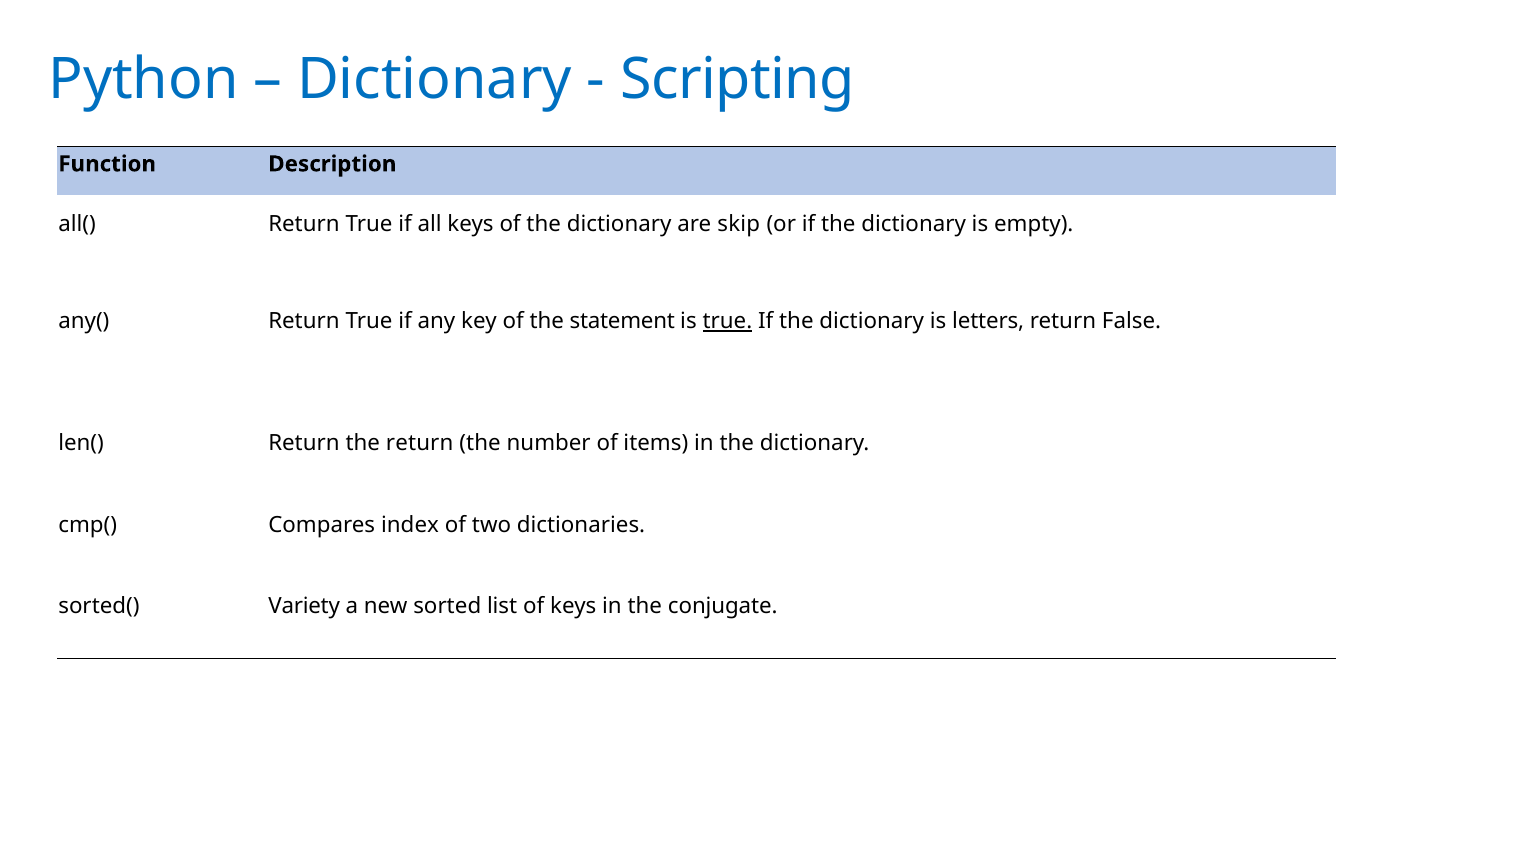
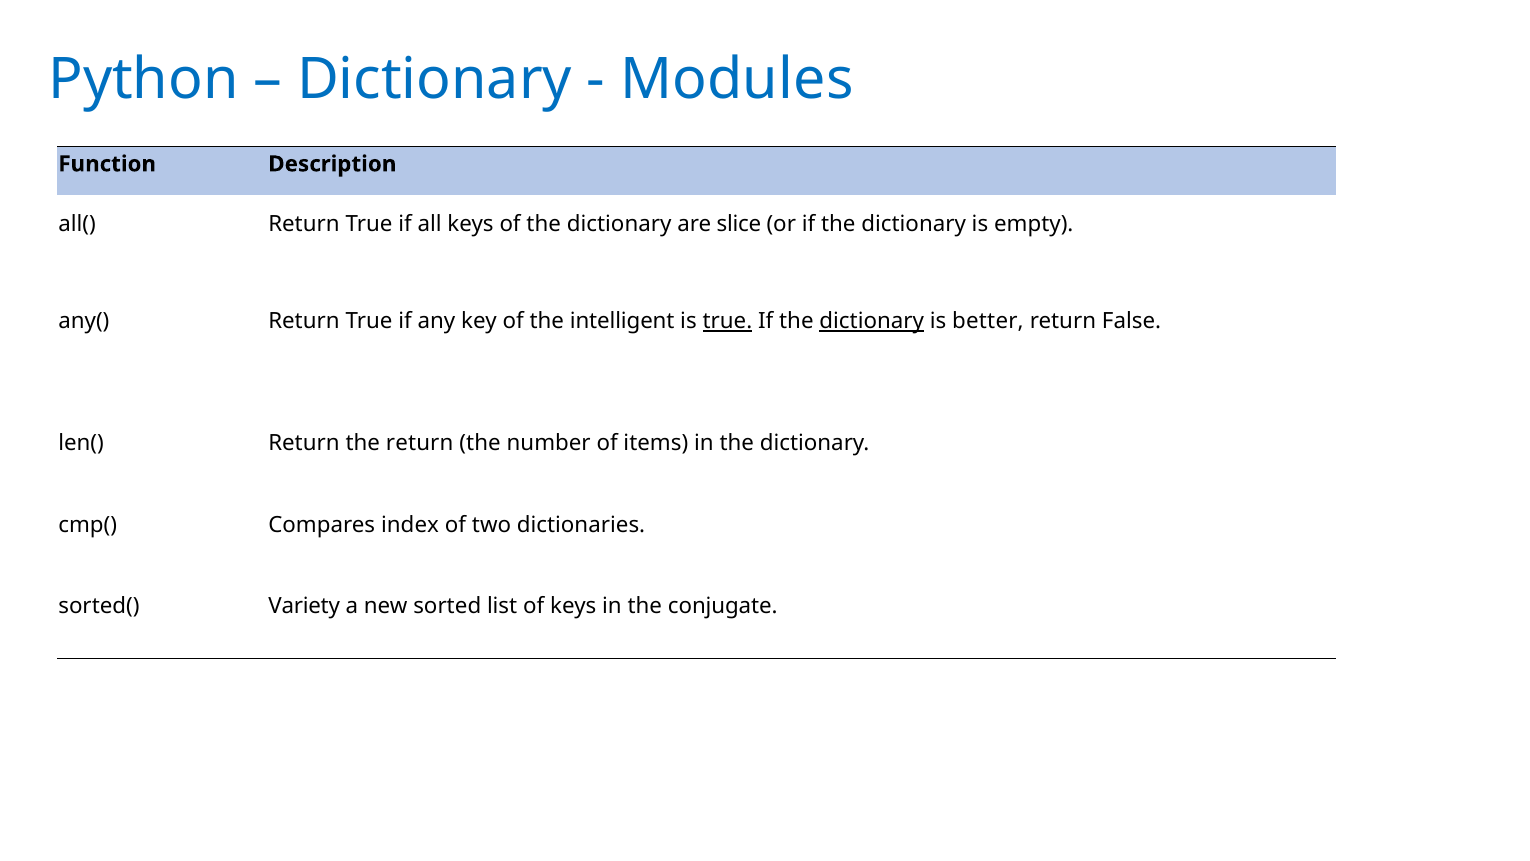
Scripting: Scripting -> Modules (737, 79)
skip: skip -> slice (739, 224)
statement: statement -> intelligent (622, 321)
dictionary underline: none -> present (872, 321)
letters: letters -> better (988, 321)
